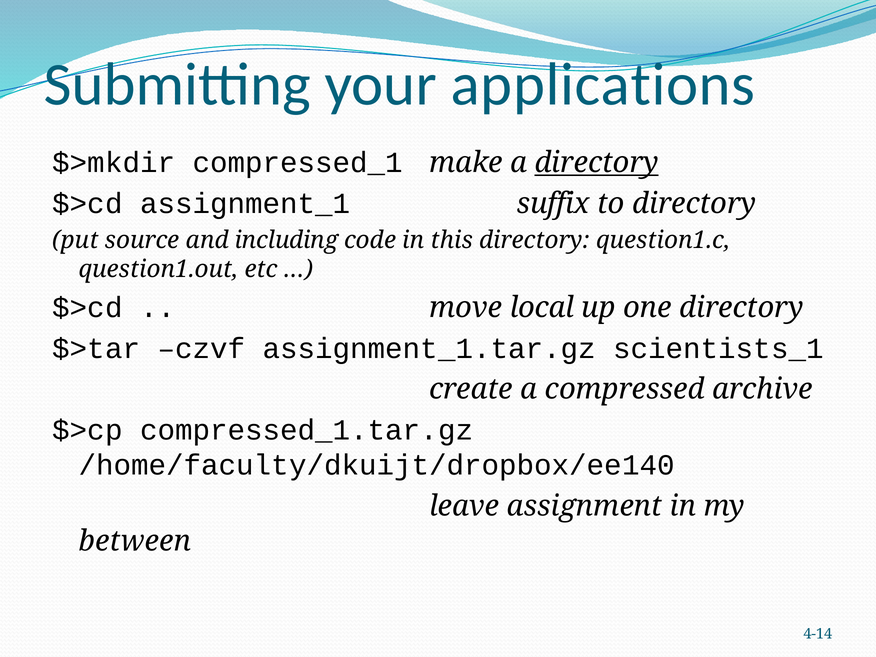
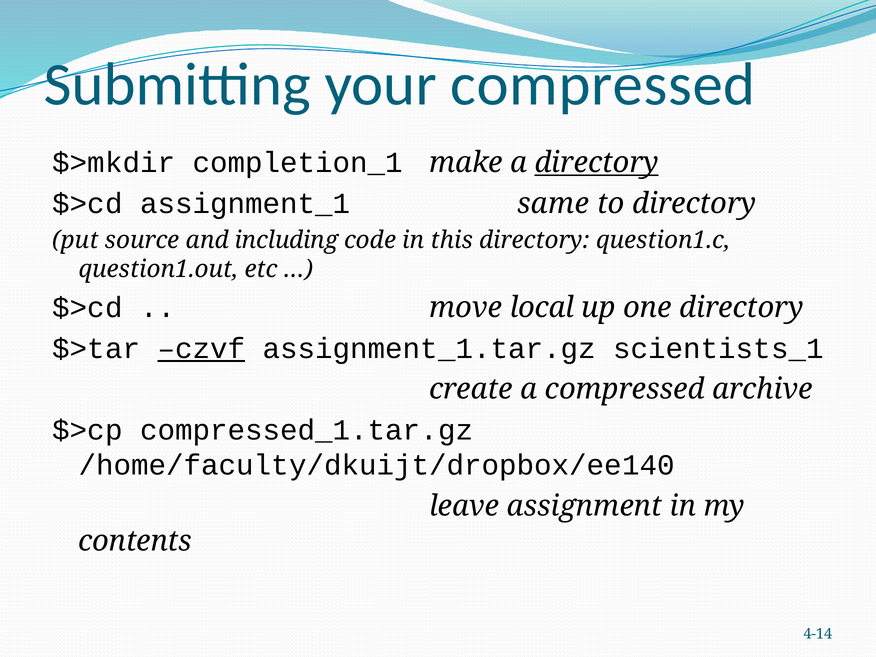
your applications: applications -> compressed (603, 85)
compressed_1: compressed_1 -> completion_1 (298, 163)
suffix: suffix -> same (553, 203)
czvf underline: none -> present (201, 348)
between: between -> contents (135, 541)
